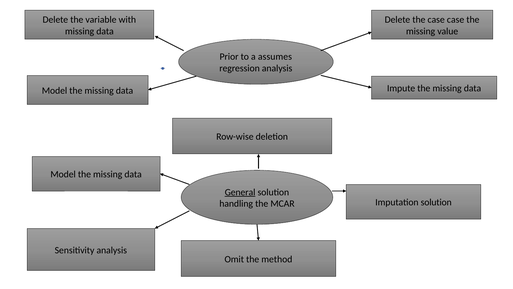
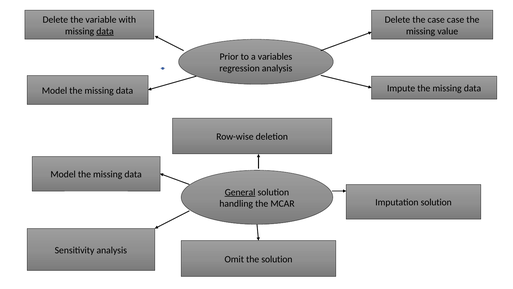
data underline: none -> present (105, 31)
assumes: assumes -> variables (275, 57)
the method: method -> solution (277, 259)
